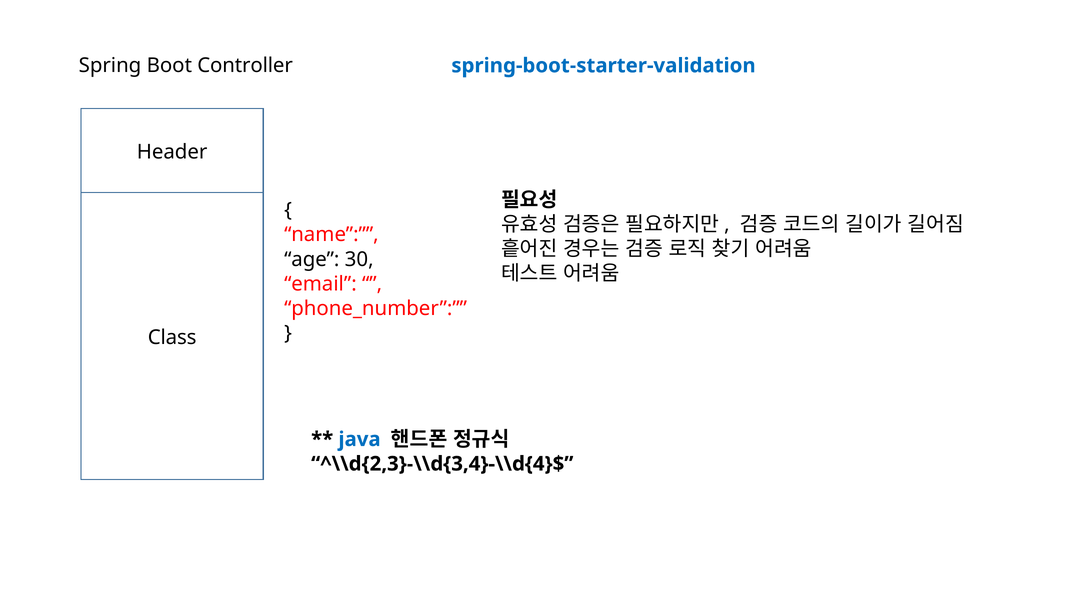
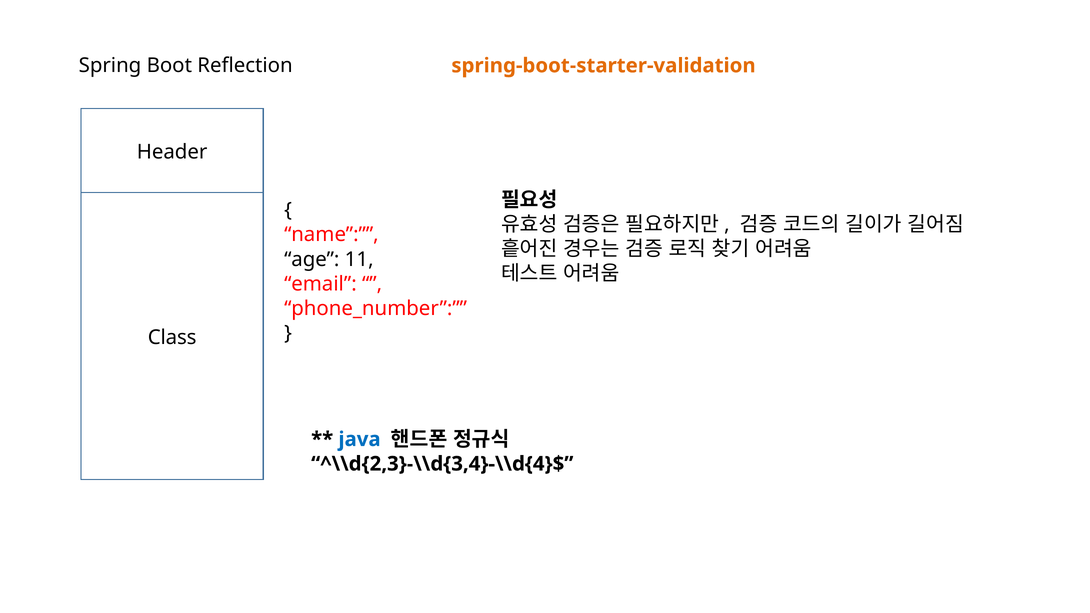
Controller: Controller -> Reflection (245, 66)
spring-boot-starter-validation colour: blue -> orange (604, 66)
30: 30 -> 11 (359, 259)
